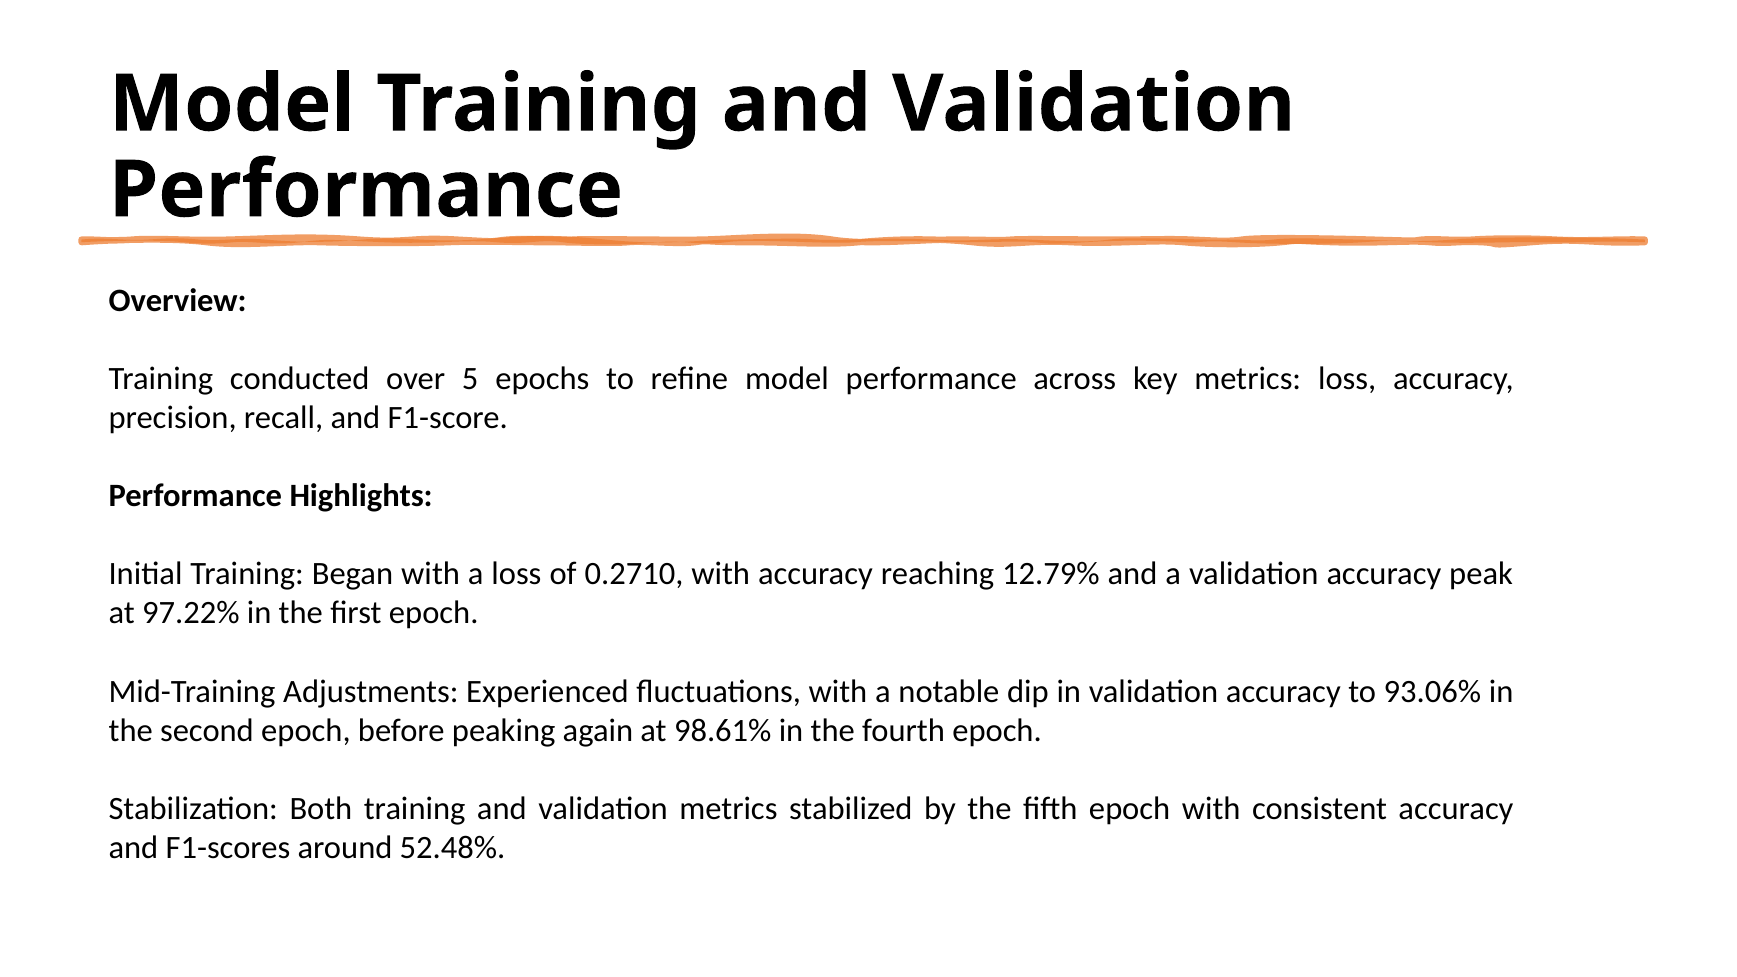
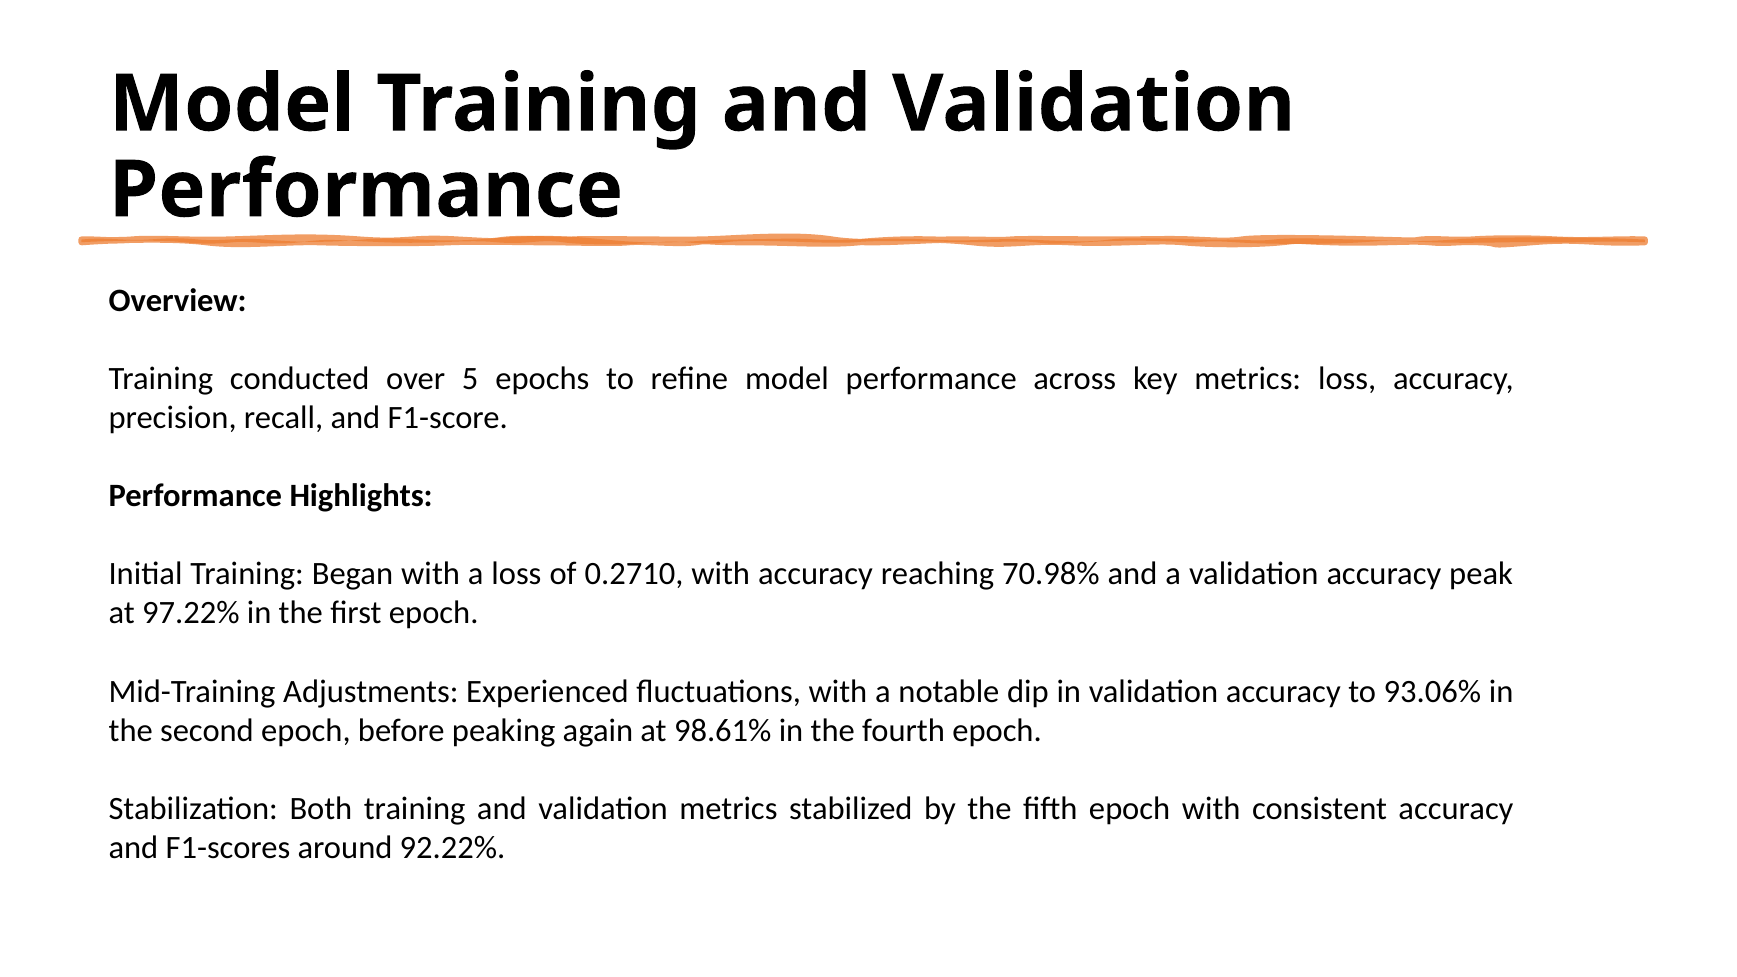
12.79%: 12.79% -> 70.98% (1051, 574)
52.48%: 52.48% -> 92.22% (453, 848)
